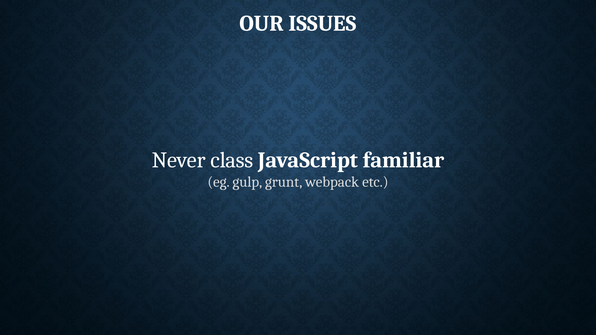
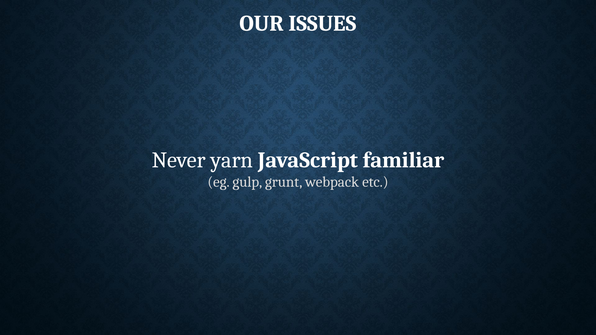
class: class -> yarn (232, 160)
